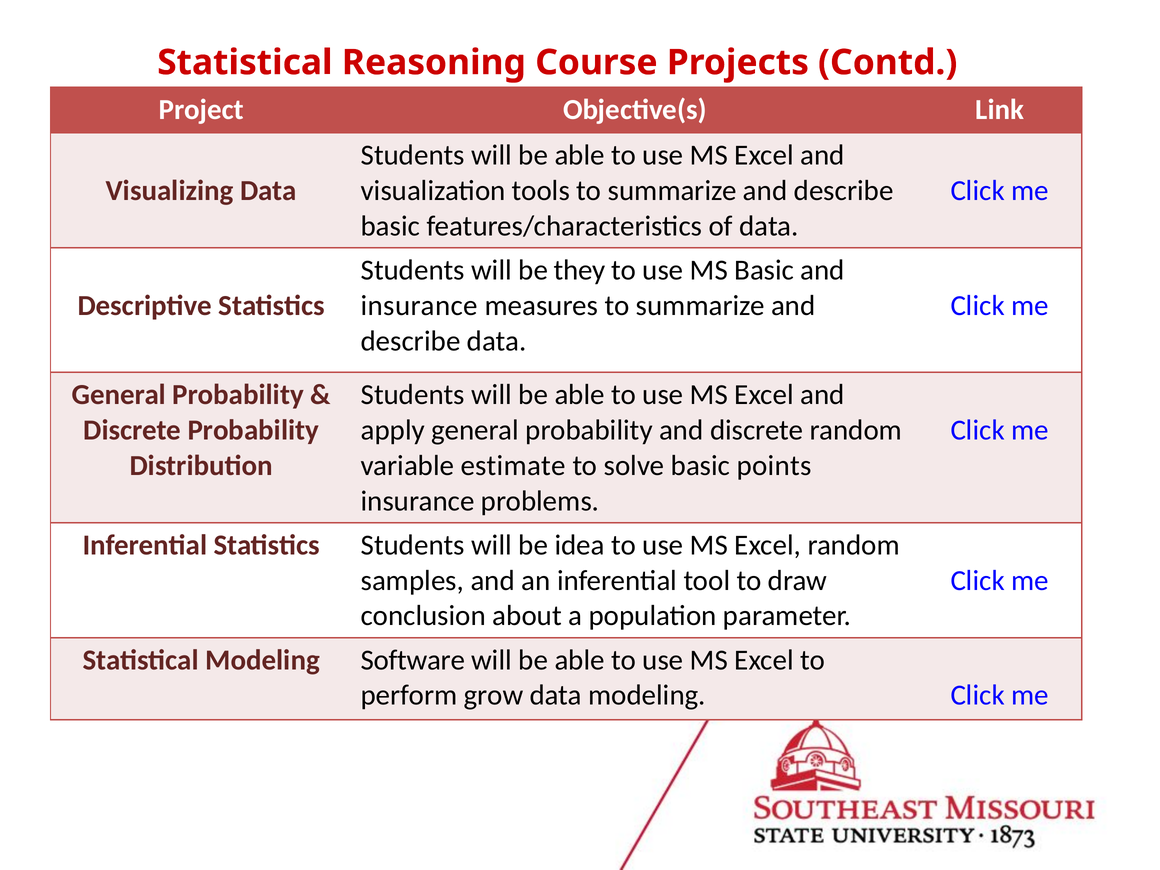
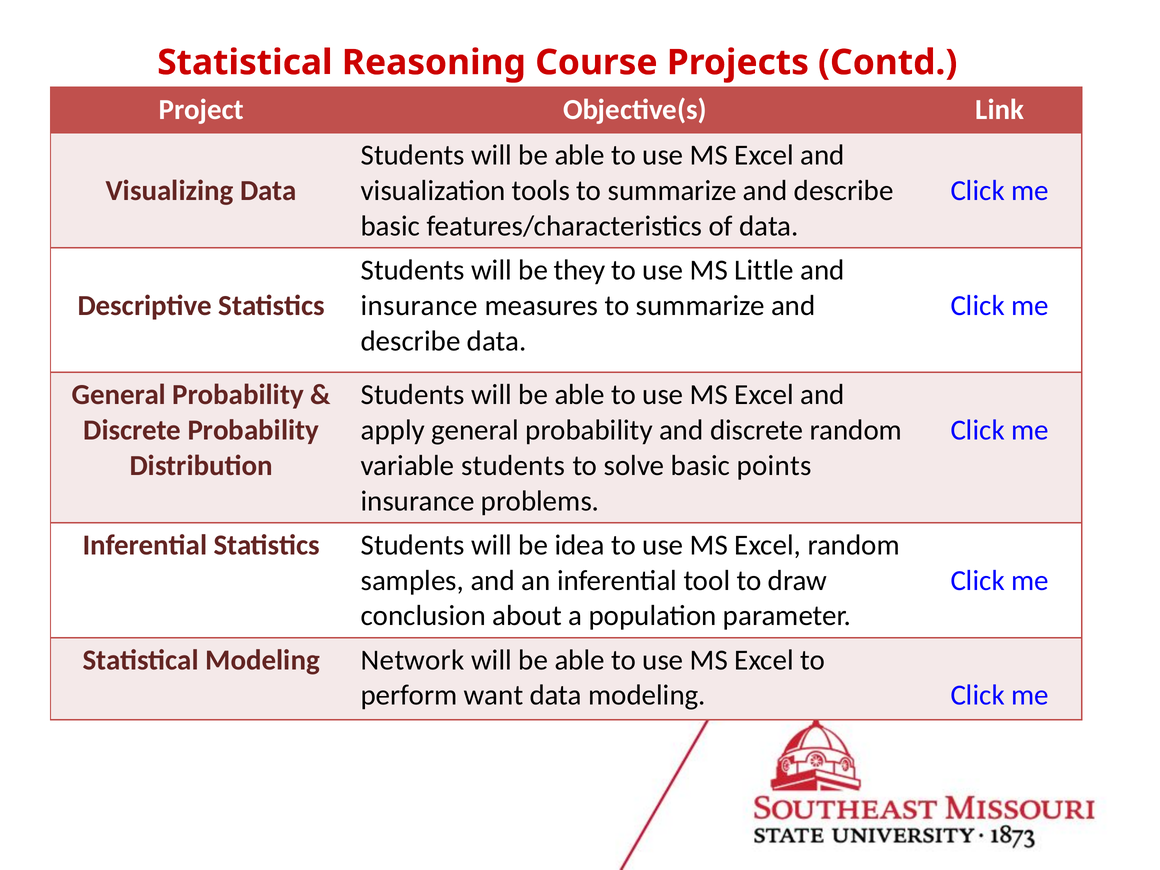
MS Basic: Basic -> Little (764, 270)
variable estimate: estimate -> students (513, 466)
Software: Software -> Network (413, 660)
grow: grow -> want (494, 695)
